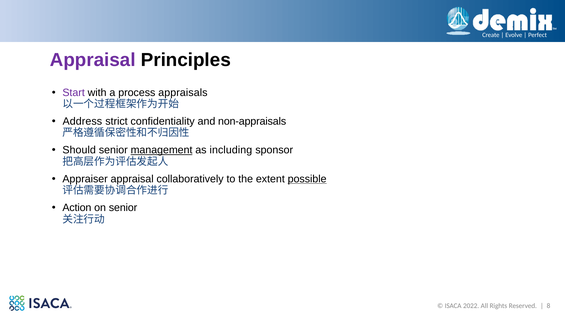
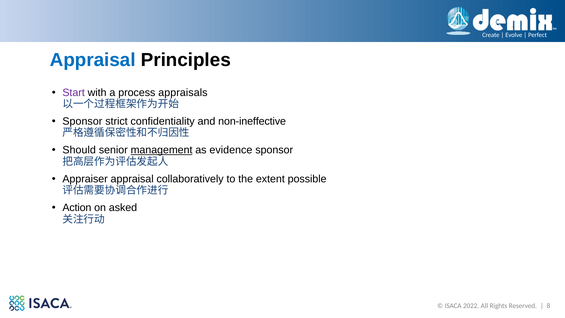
Appraisal colour: purple -> blue (93, 60)
Address: Address -> Sponsor (82, 121)
non-appraisals: non-appraisals -> non-ineffective (252, 121)
including: including -> evidence (231, 150)
possible underline: present -> none (307, 179)
on senior: senior -> asked (123, 208)
